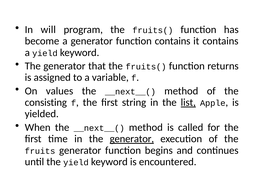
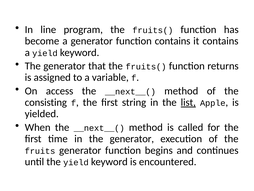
will: will -> line (48, 30)
values: values -> access (60, 91)
generator underline: present -> none (132, 138)
